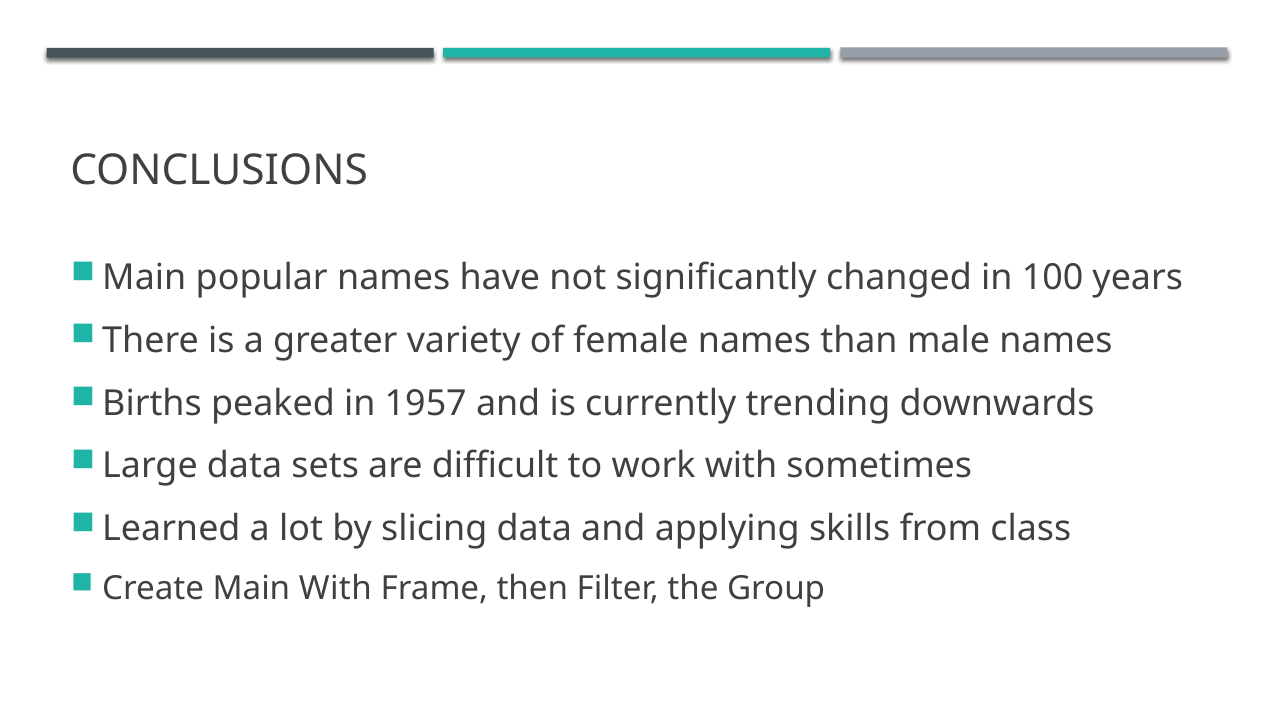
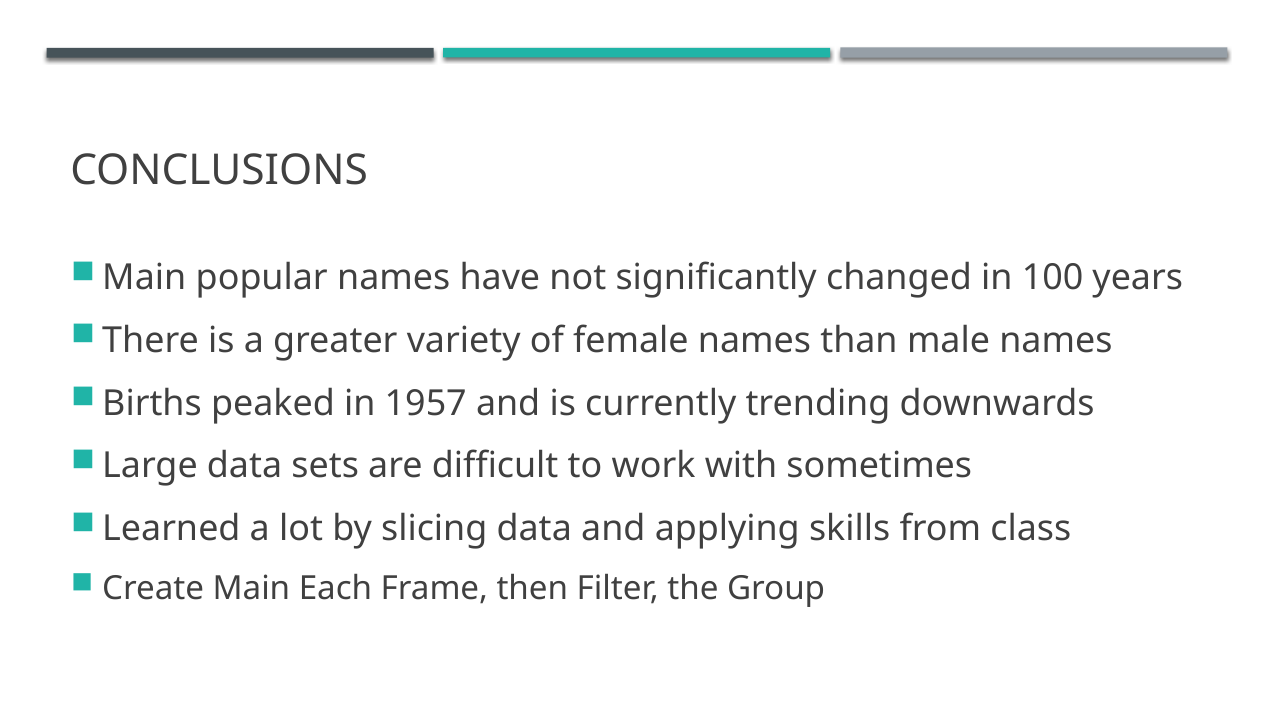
Main With: With -> Each (336, 589)
